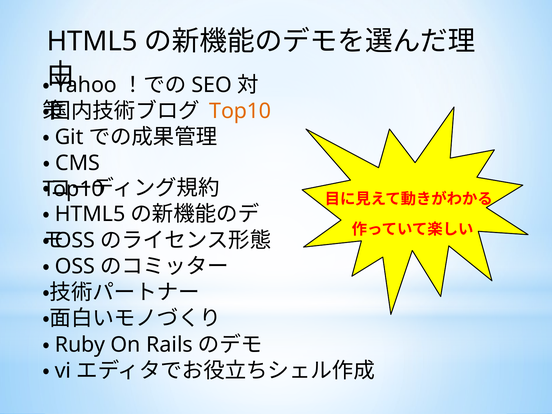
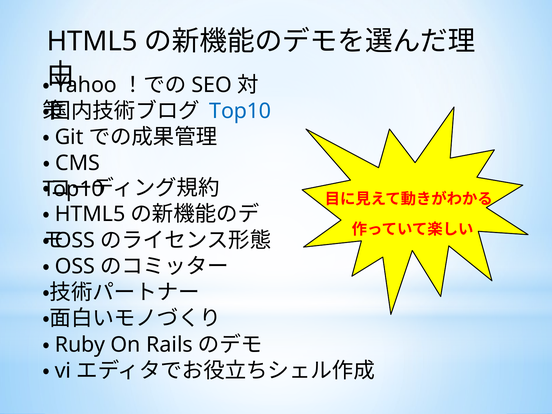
Top10 colour: orange -> blue (240, 111)
